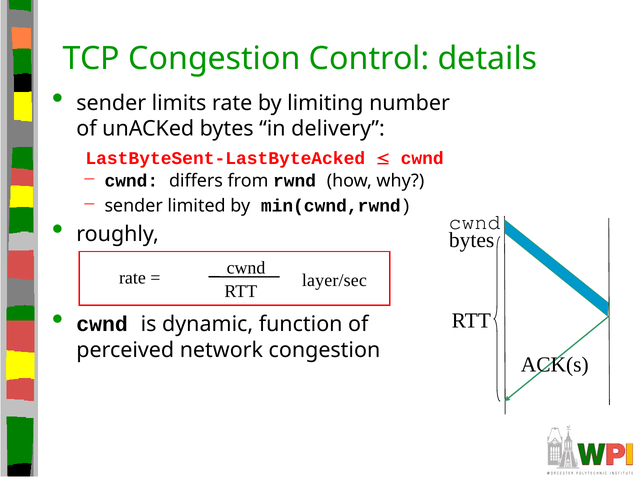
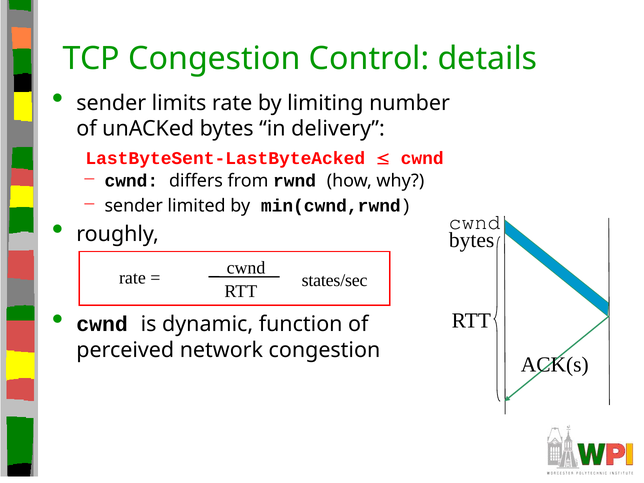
layer/sec: layer/sec -> states/sec (335, 281)
